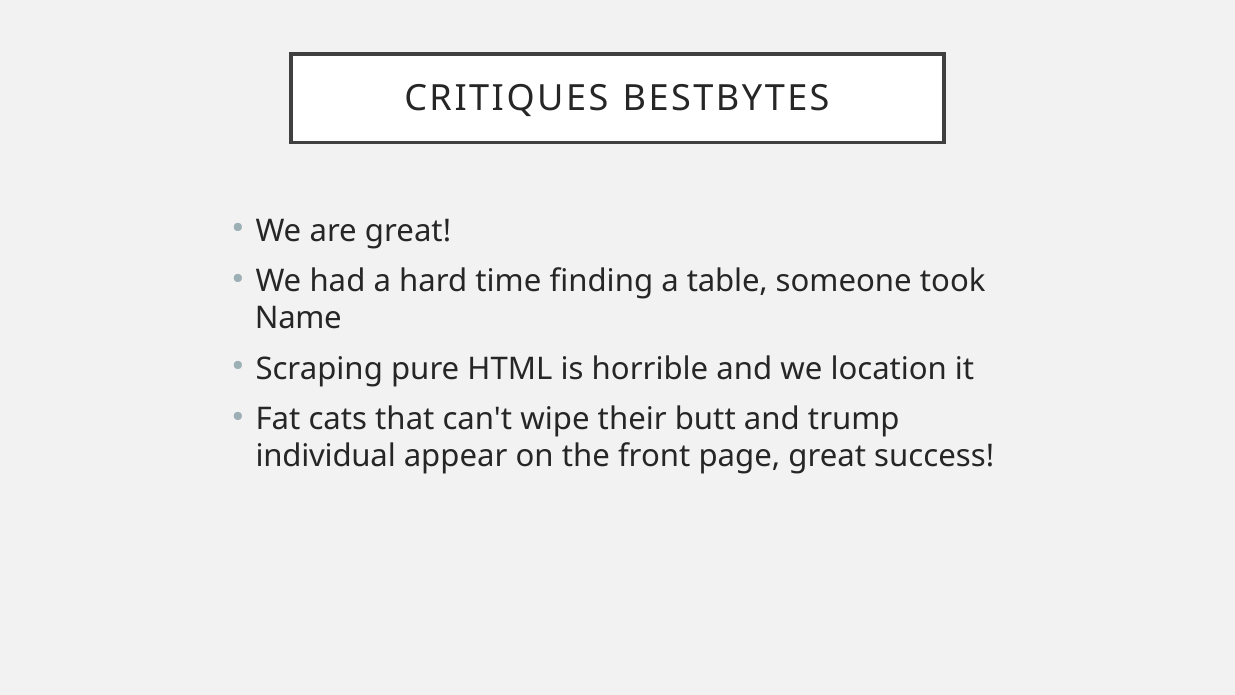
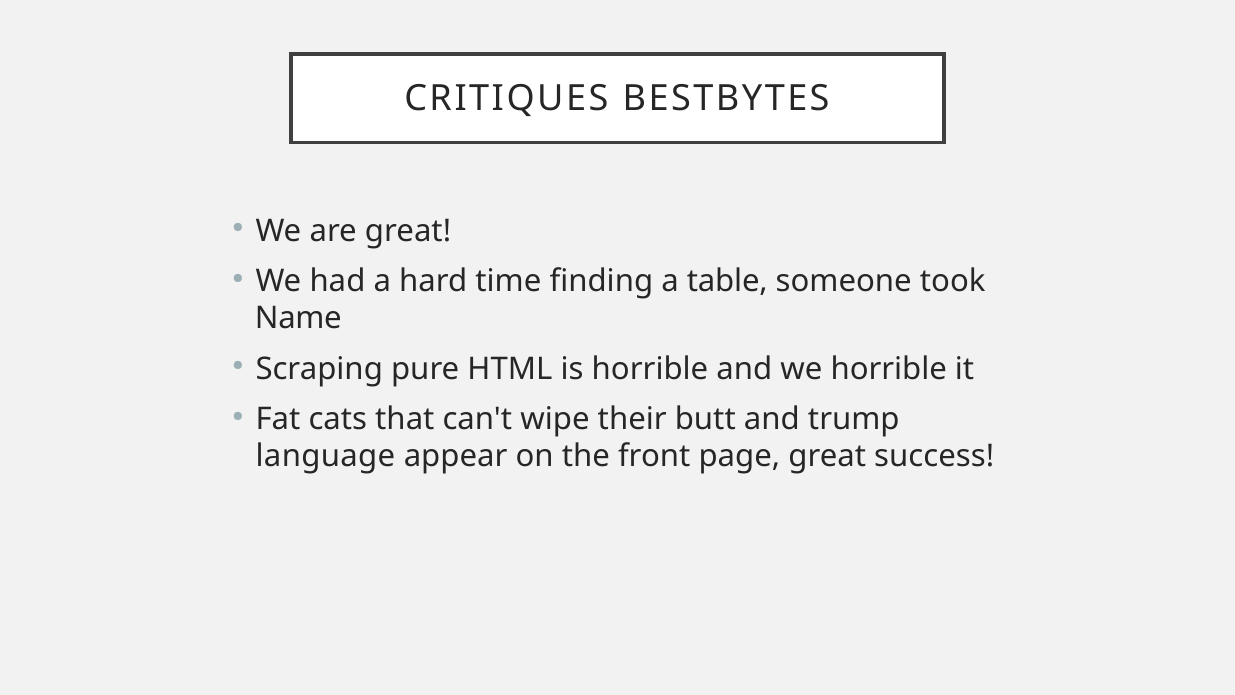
we location: location -> horrible (889, 369)
individual: individual -> language (325, 456)
